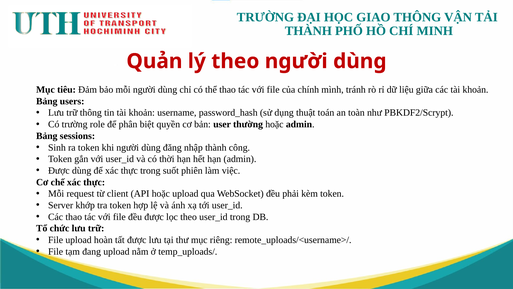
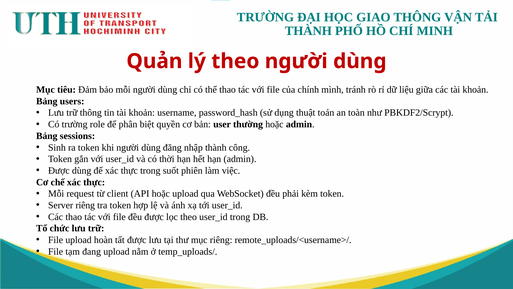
Server khớp: khớp -> riêng (85, 205)
